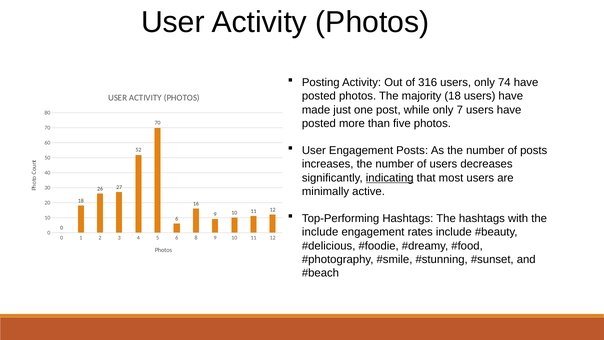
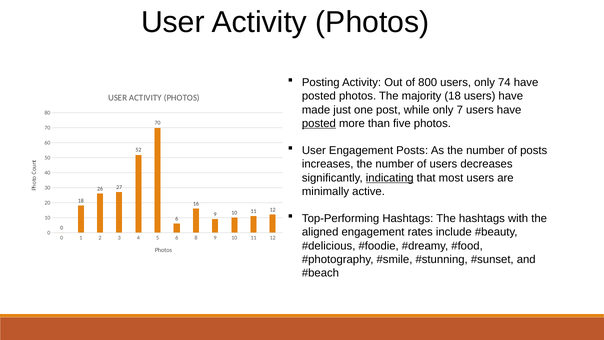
316: 316 -> 800 (428, 83)
posted underline: none -> present (319, 123)
include: include -> aligned (320, 232)
